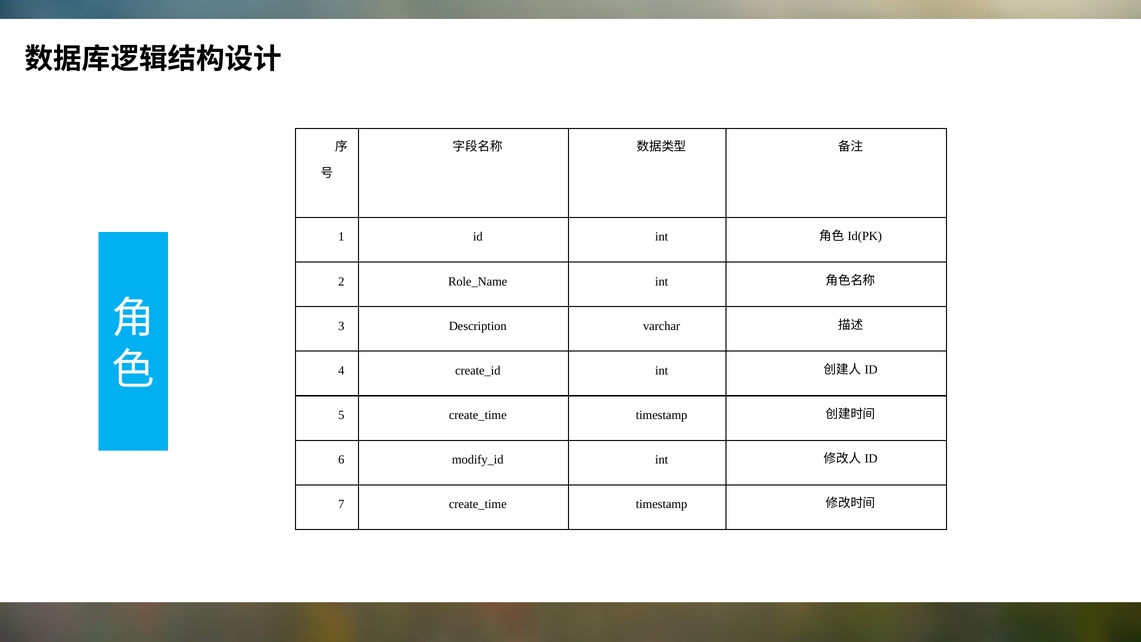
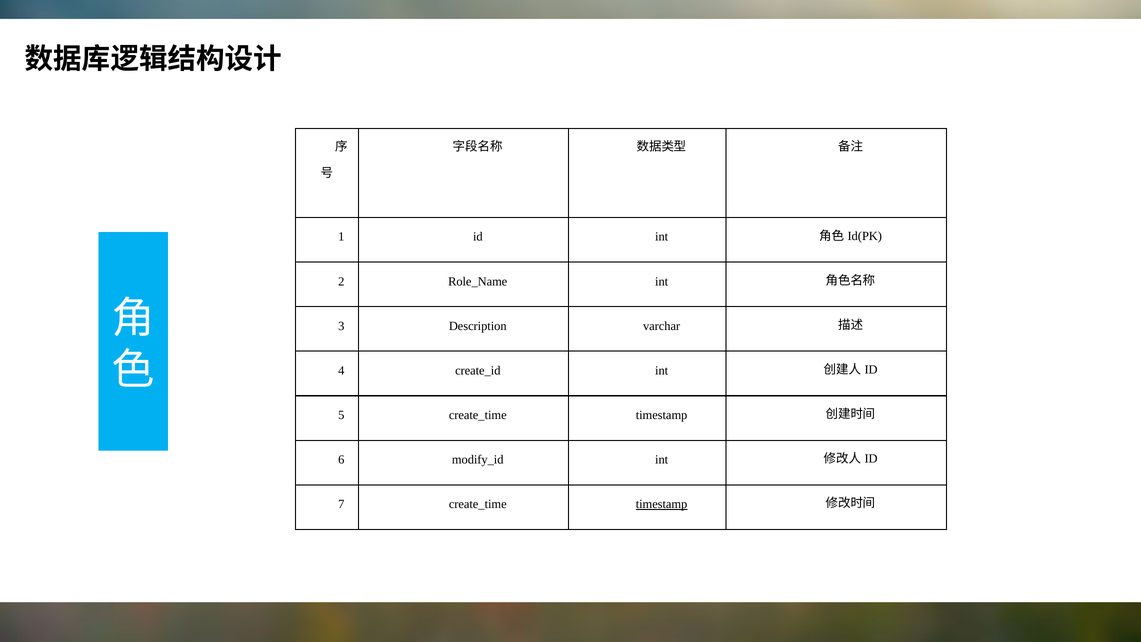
timestamp underline: none -> present (662, 504)
